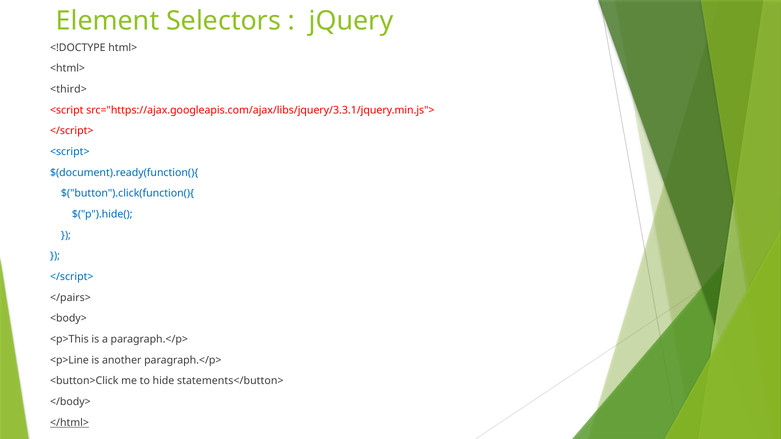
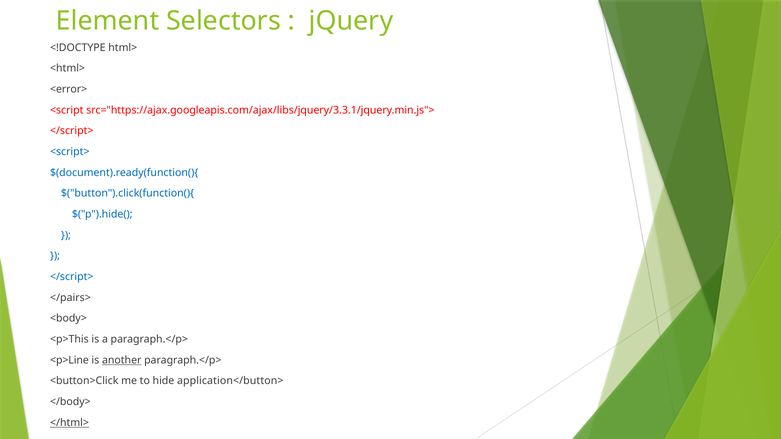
<third>: <third> -> <error> (69, 89)
another underline: none -> present (122, 360)
statements</button>: statements</button> -> application</button> (230, 381)
